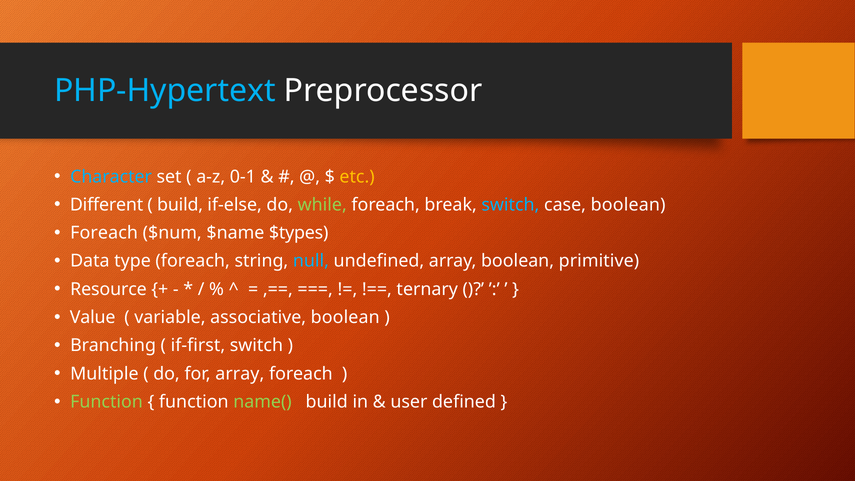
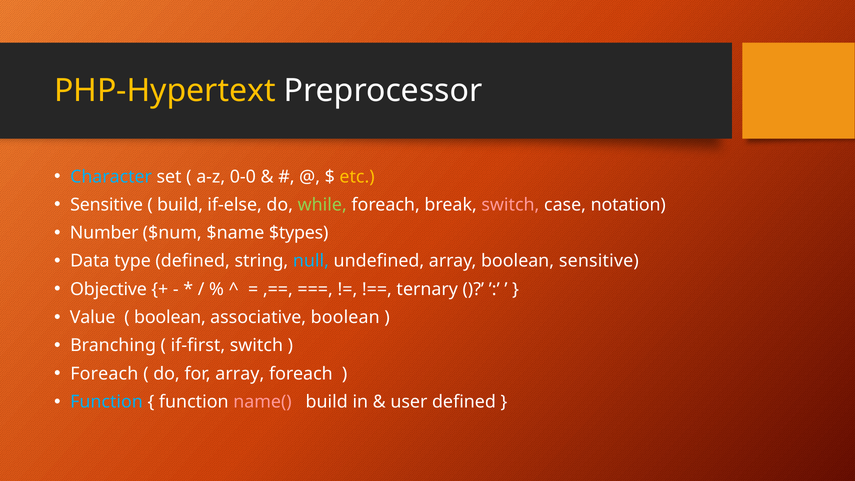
PHP-Hypertext colour: light blue -> yellow (165, 91)
0-1: 0-1 -> 0-0 (243, 177)
Different: Different -> Sensitive (107, 205)
switch colour: light blue -> pink (510, 205)
case boolean: boolean -> notation (628, 205)
Foreach: Foreach -> Number (104, 233)
type foreach: foreach -> defined (193, 261)
boolean primitive: primitive -> sensitive (599, 261)
Resource: Resource -> Objective (109, 289)
variable: variable -> boolean (170, 317)
Multiple: Multiple -> Foreach (104, 374)
Function colour: light green -> light blue (107, 402)
name( colour: light green -> pink (262, 402)
